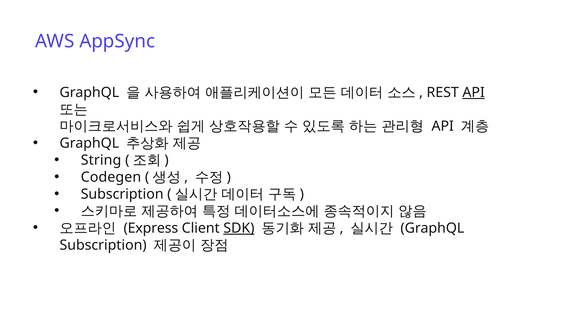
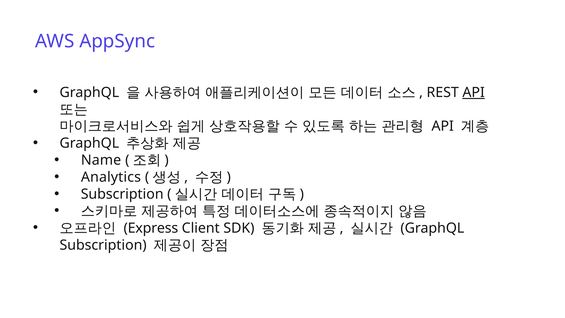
String: String -> Name (101, 160)
Codegen: Codegen -> Analytics (111, 177)
SDK underline: present -> none (239, 228)
